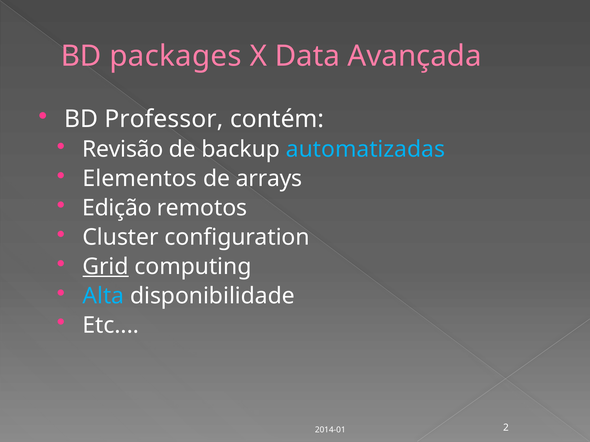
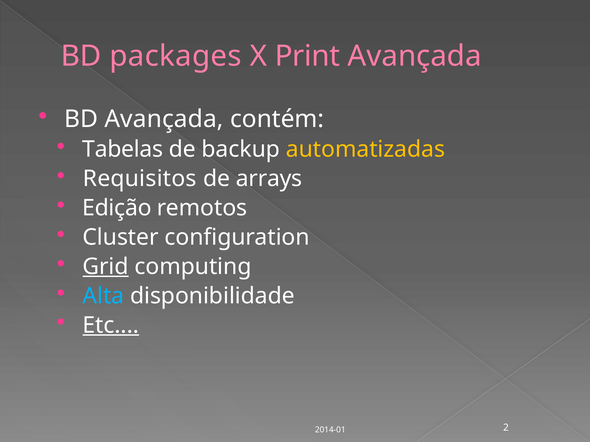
Data: Data -> Print (307, 56)
BD Professor: Professor -> Avançada (164, 119)
Revisão: Revisão -> Tabelas (123, 150)
automatizadas colour: light blue -> yellow (365, 150)
Elementos: Elementos -> Requisitos (140, 179)
Etc underline: none -> present (111, 326)
